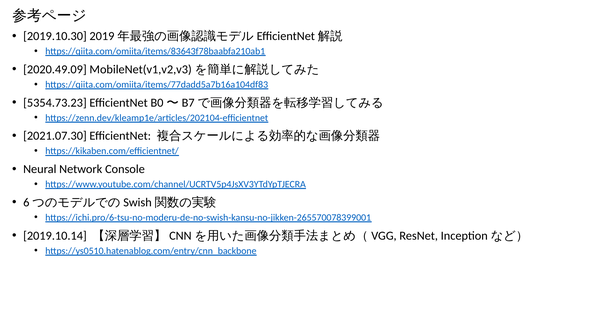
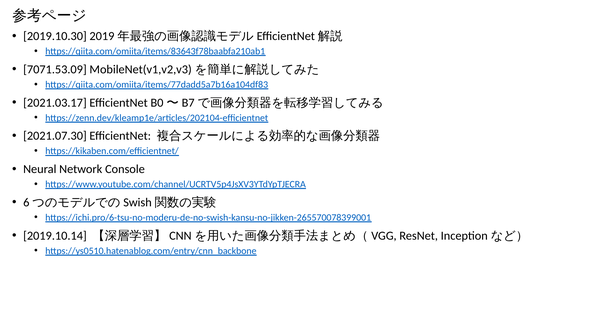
2020.49.09: 2020.49.09 -> 7071.53.09 (55, 70)
5354.73.23: 5354.73.23 -> 2021.03.17 (55, 103)
